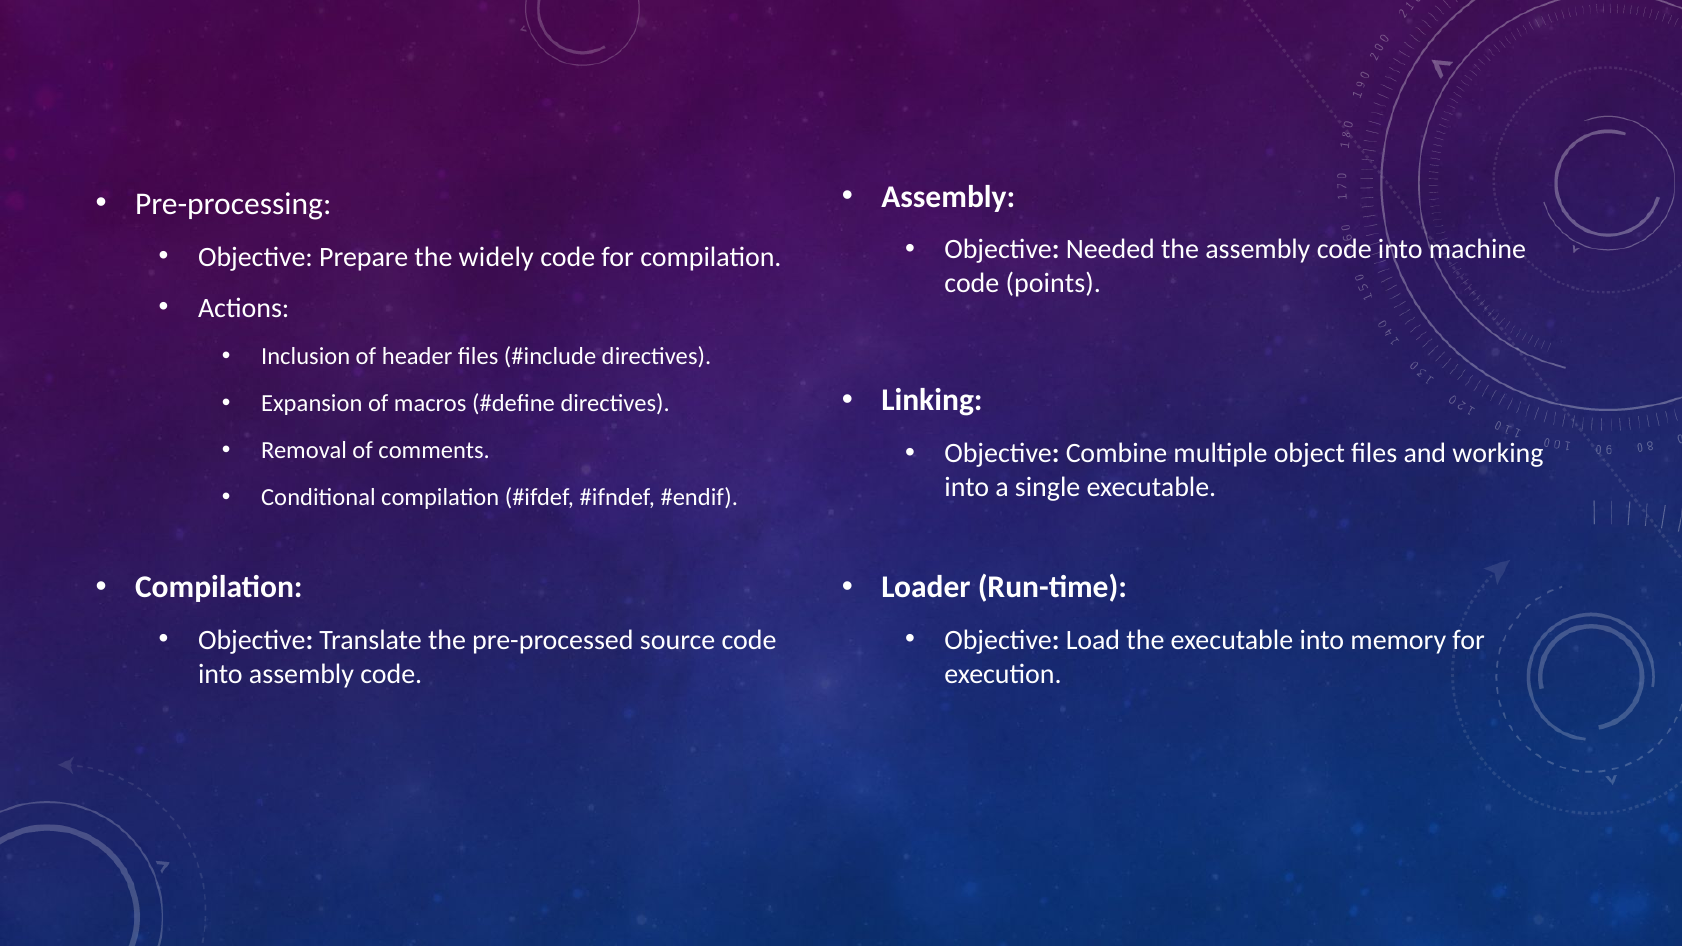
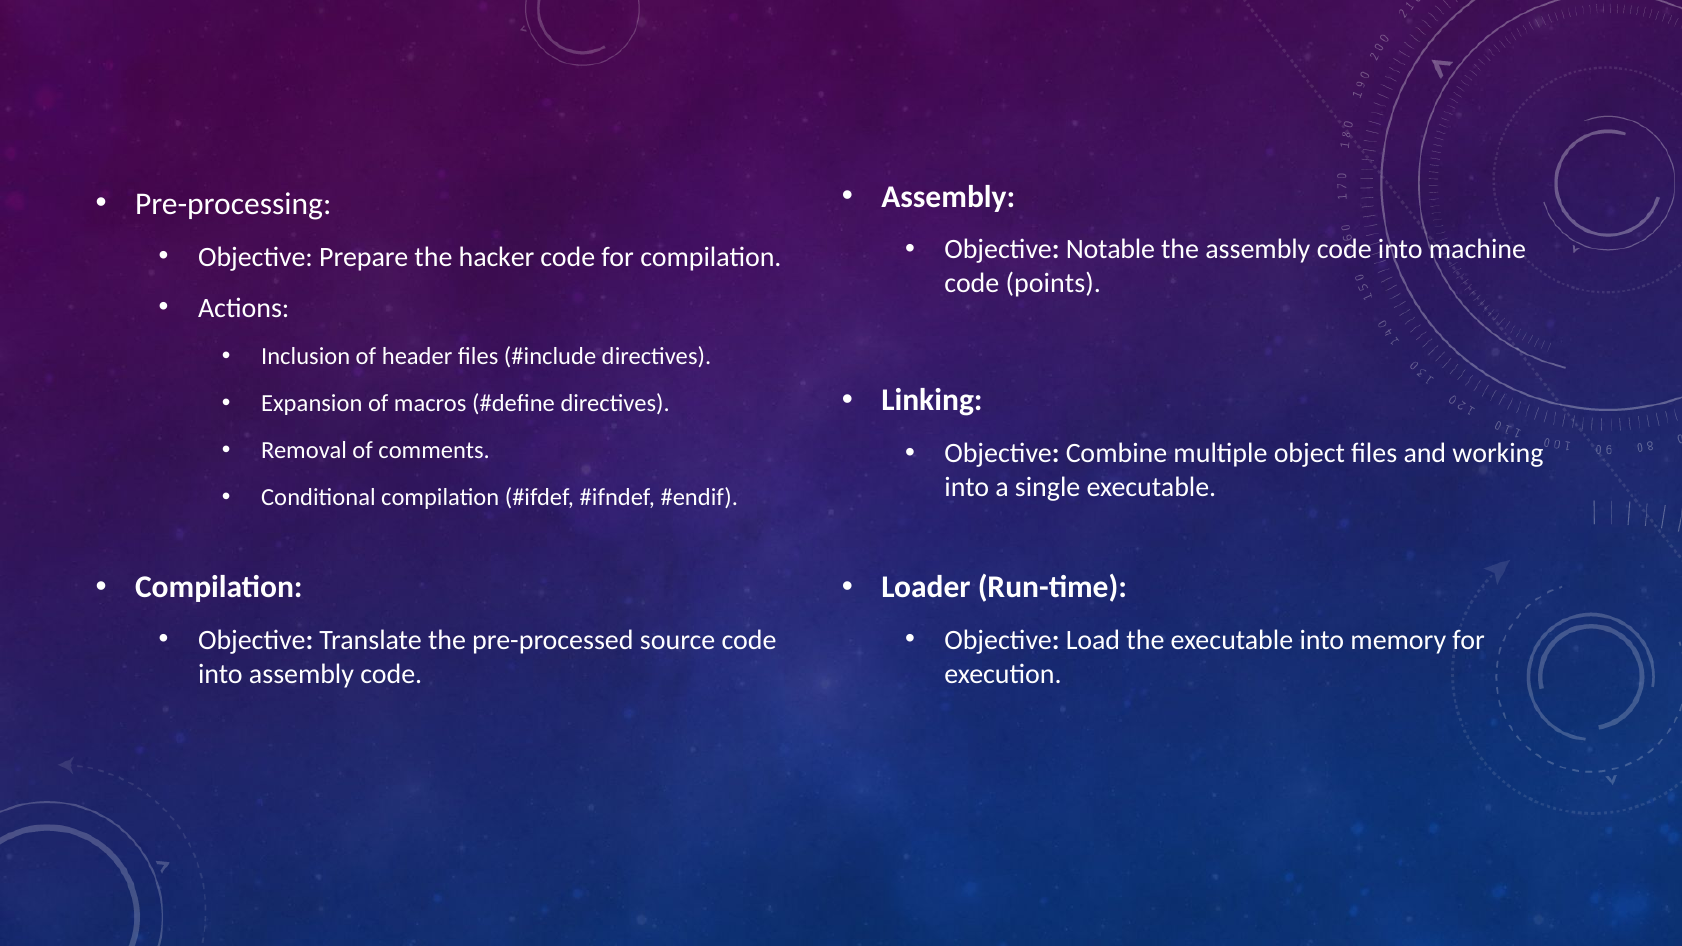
Needed: Needed -> Notable (1110, 250)
widely: widely -> hacker (496, 257)
